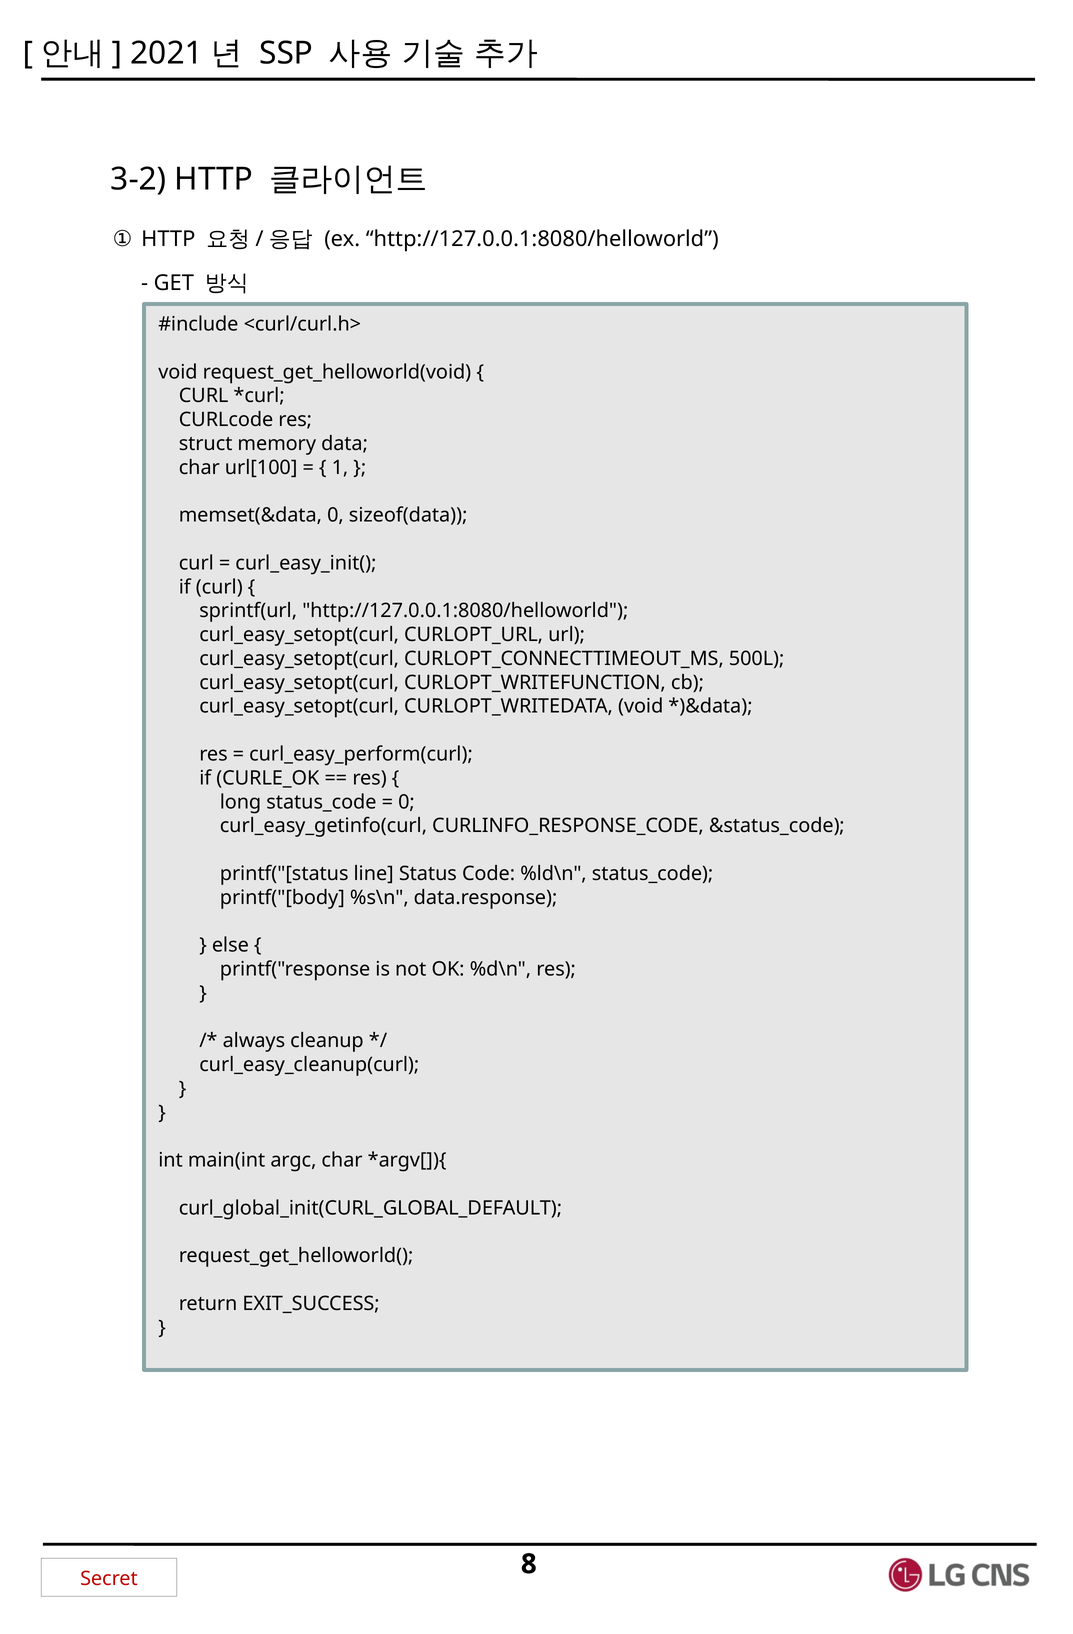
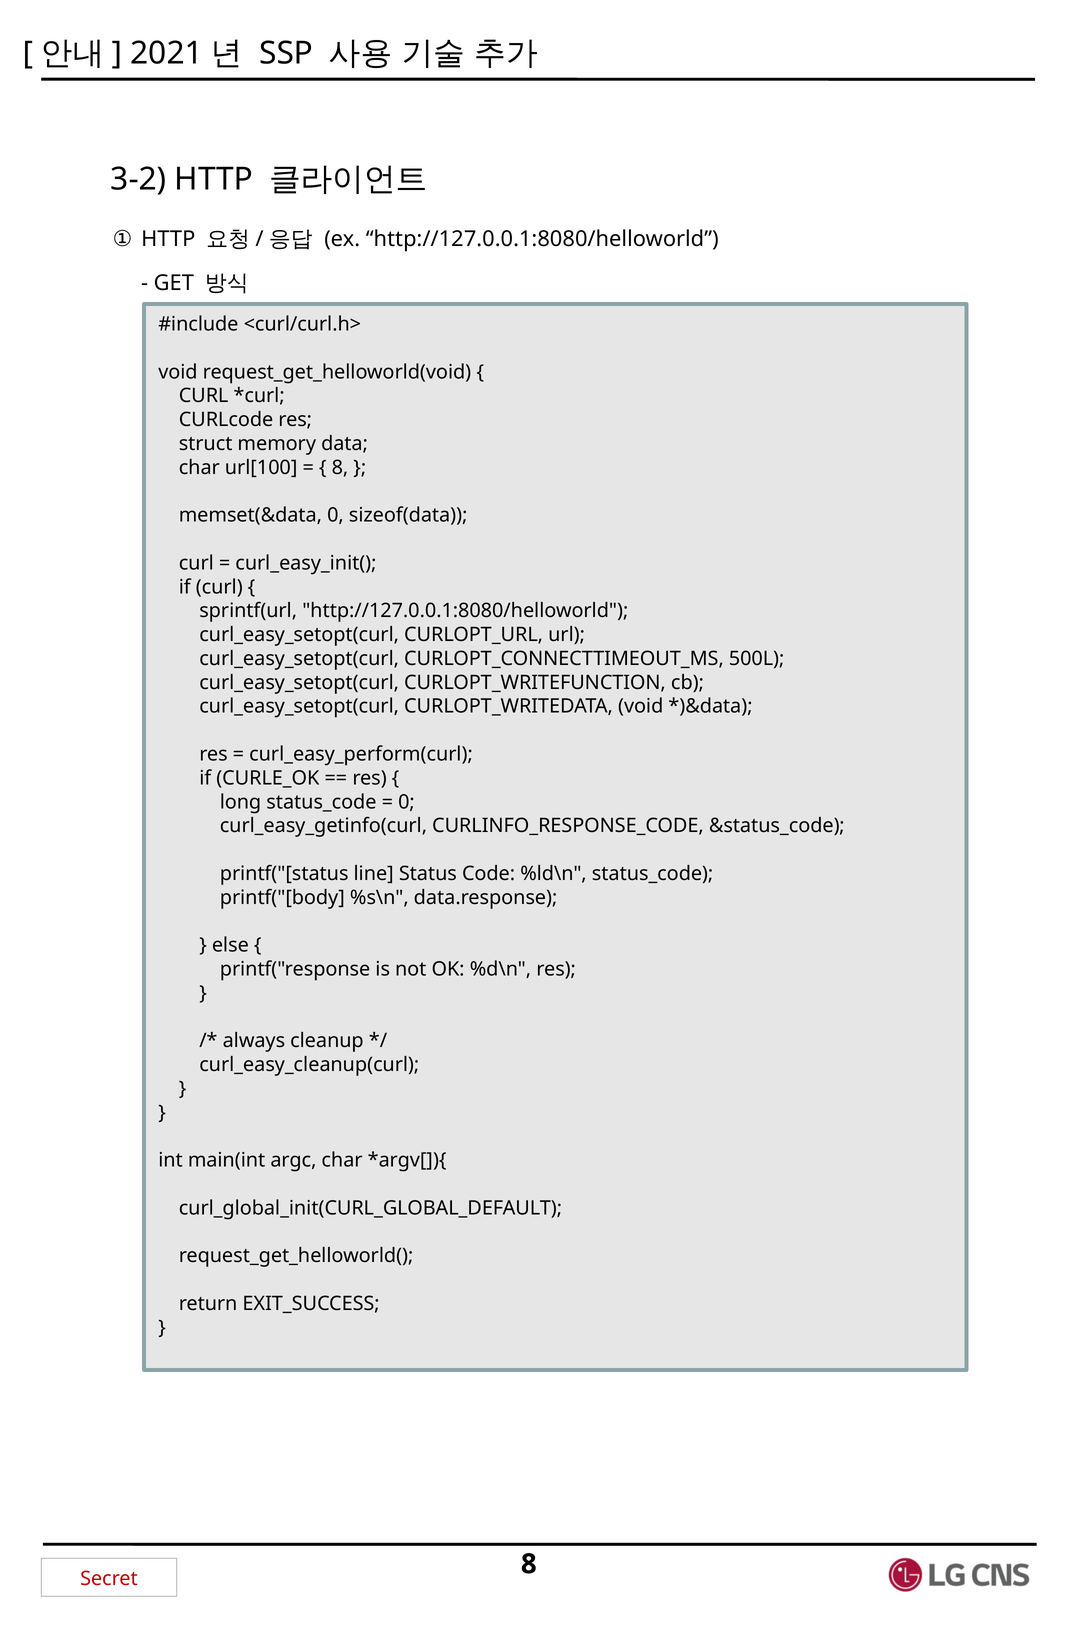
1: 1 -> 8 (340, 467)
